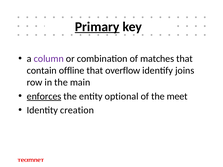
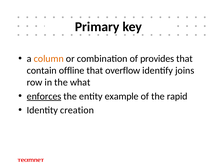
Primary underline: present -> none (97, 27)
column colour: purple -> orange (49, 59)
matches: matches -> provides (157, 59)
main: main -> what (80, 83)
optional: optional -> example (122, 96)
meet: meet -> rapid (177, 96)
